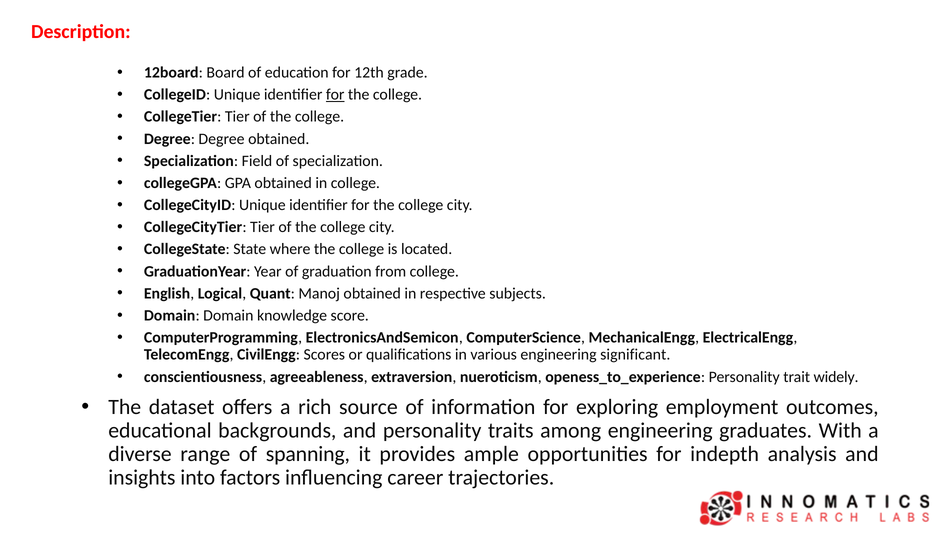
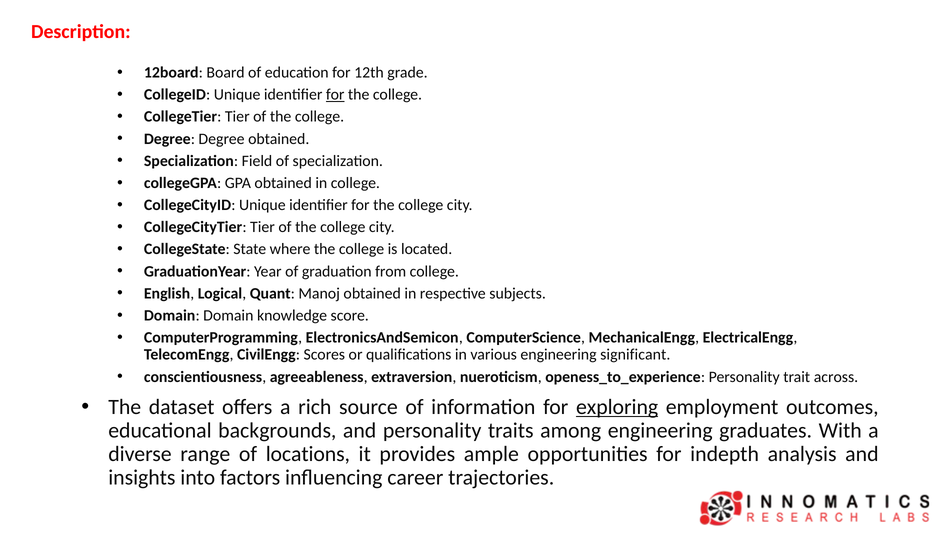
widely: widely -> across (836, 376)
exploring underline: none -> present (617, 407)
spanning: spanning -> locations (308, 454)
